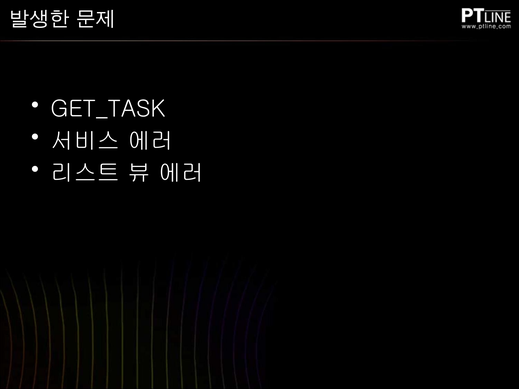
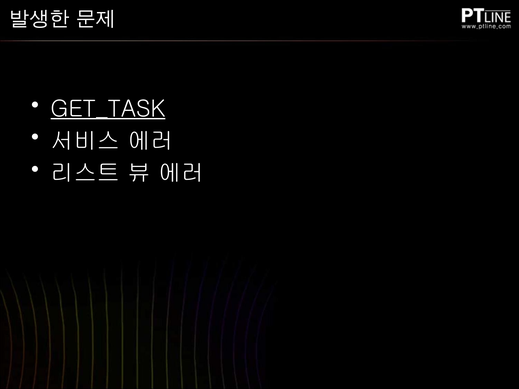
GET_TASK underline: none -> present (108, 109)
